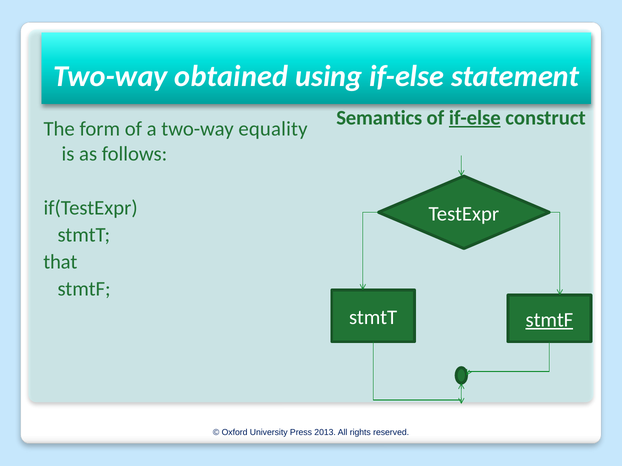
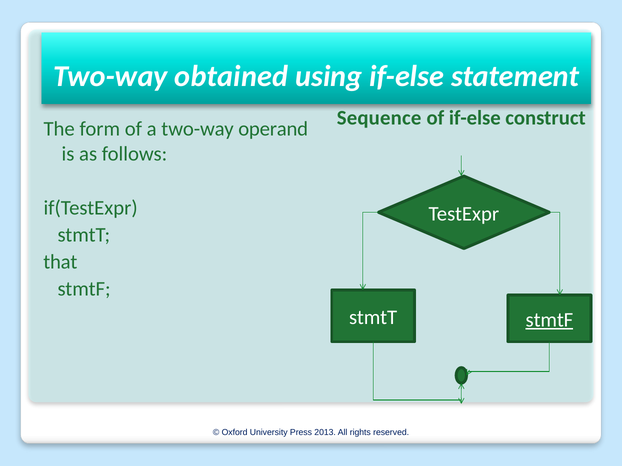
Semantics: Semantics -> Sequence (379, 118)
if-else underline: present -> none (475, 118)
equality: equality -> operand (273, 129)
